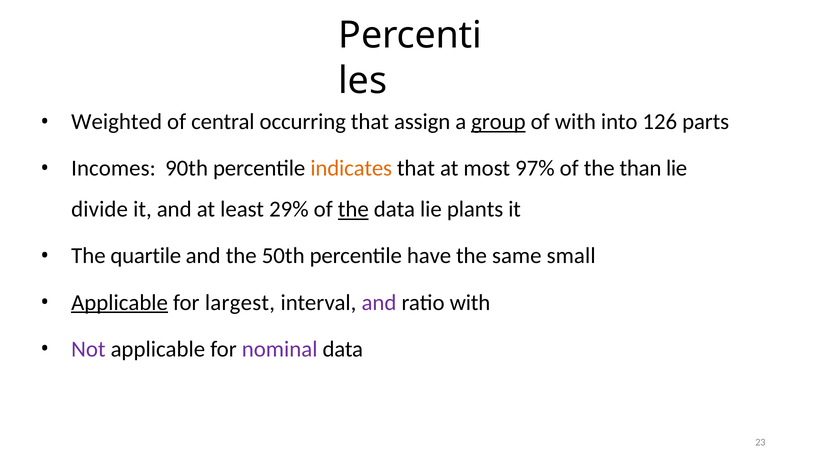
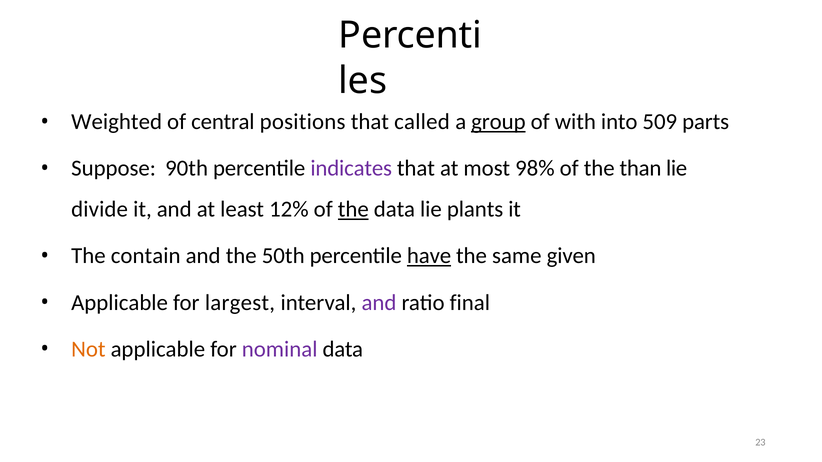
occurring: occurring -> positions (303, 122)
assign: assign -> called (422, 122)
126: 126 -> 509 (660, 122)
Incomes: Incomes -> Suppose (114, 168)
indicates colour: orange -> purple (351, 168)
97%: 97% -> 98% (535, 168)
29%: 29% -> 12% (289, 210)
quartile: quartile -> contain (146, 256)
have underline: none -> present (429, 256)
small: small -> given (571, 256)
Applicable underline: present -> none (120, 303)
ratio with: with -> final (470, 303)
Not colour: purple -> orange (88, 349)
